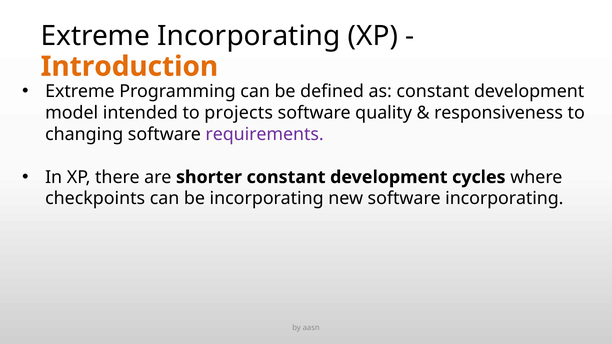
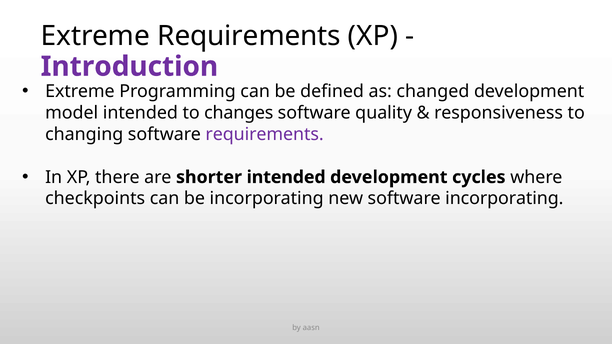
Extreme Incorporating: Incorporating -> Requirements (249, 36)
Introduction colour: orange -> purple (129, 67)
as constant: constant -> changed (433, 92)
projects: projects -> changes (239, 113)
shorter constant: constant -> intended (286, 177)
